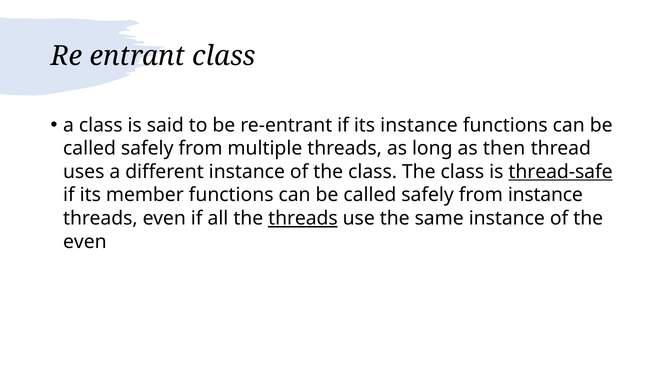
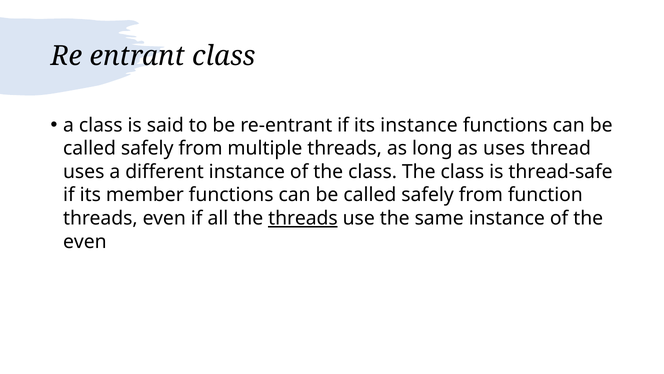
as then: then -> uses (504, 148)
thread-safe underline: present -> none (561, 172)
from instance: instance -> function (545, 195)
